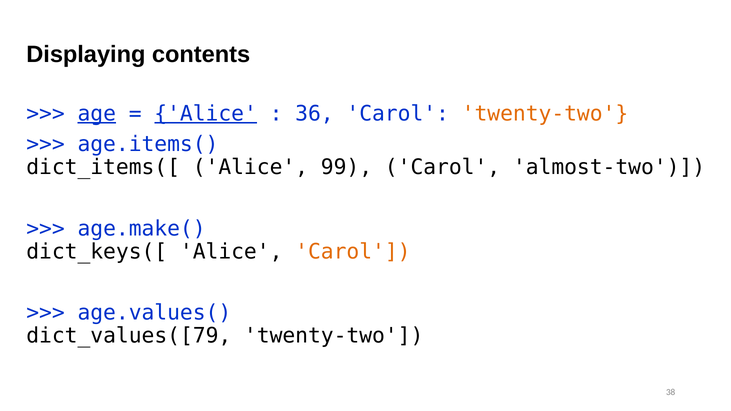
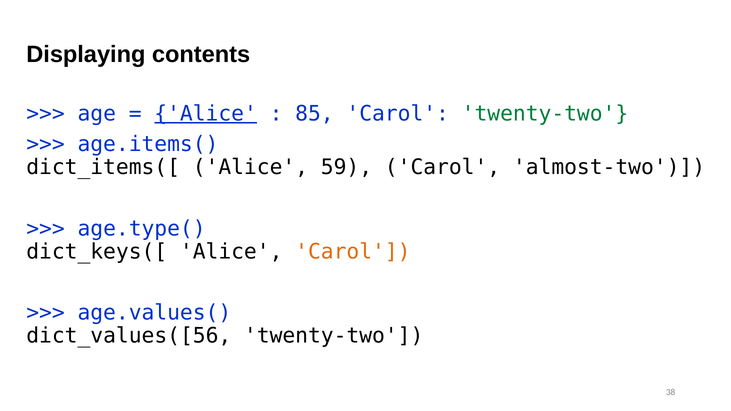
age underline: present -> none (97, 114)
36: 36 -> 85 (314, 114)
twenty-two colour: orange -> green (545, 114)
99: 99 -> 59 (346, 167)
age.make(: age.make( -> age.type( (142, 229)
dict_values([79: dict_values([79 -> dict_values([56 (129, 336)
